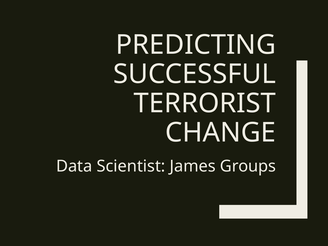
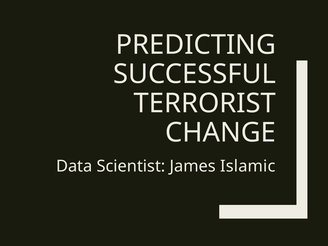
Groups: Groups -> Islamic (248, 166)
